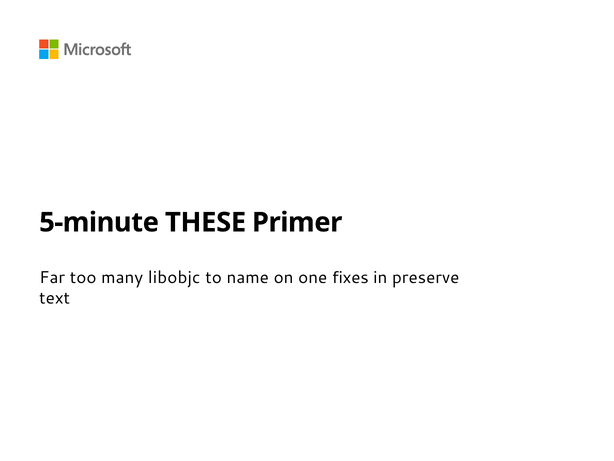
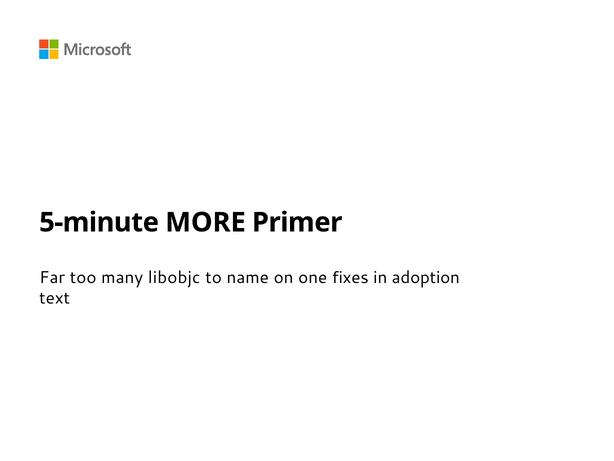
THESE: THESE -> MORE (205, 222)
preserve: preserve -> adoption (426, 278)
